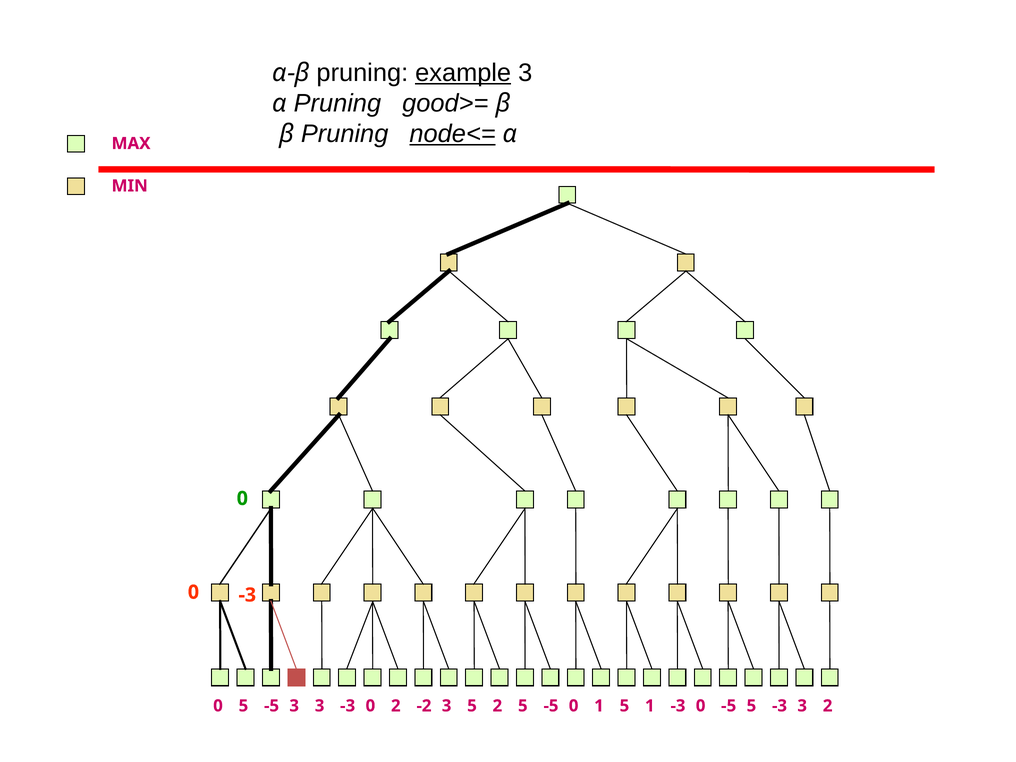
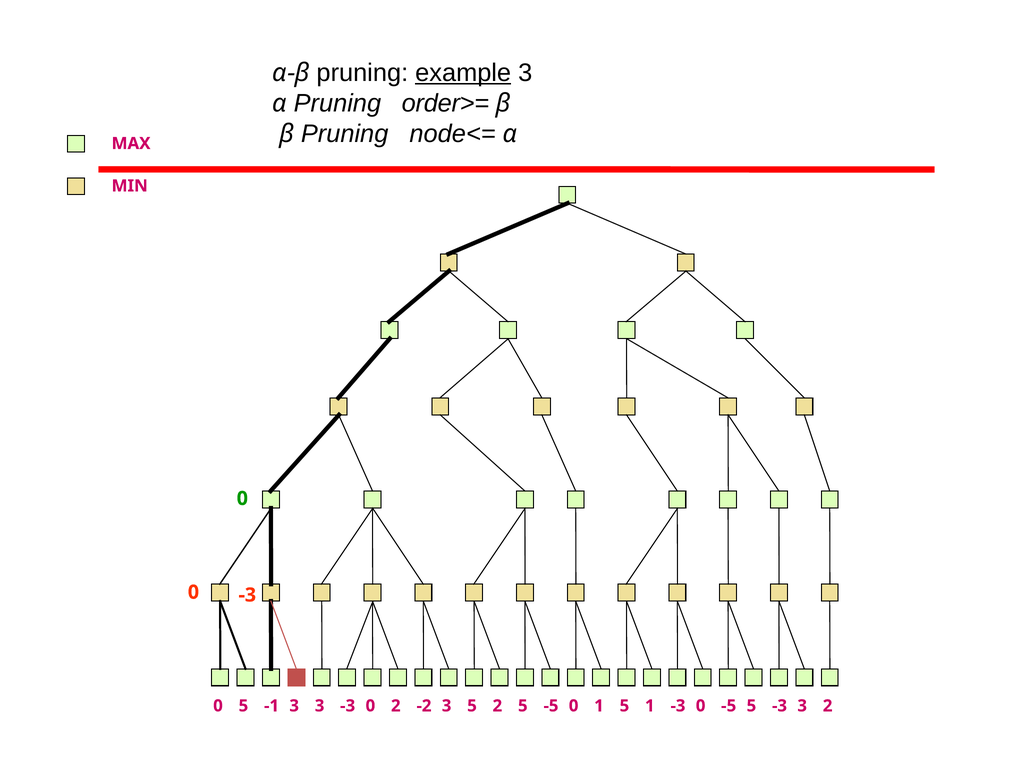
good>=: good>= -> order>= (445, 103)
node<= underline: present -> none (453, 134)
5 -5: -5 -> -1 (272, 706)
